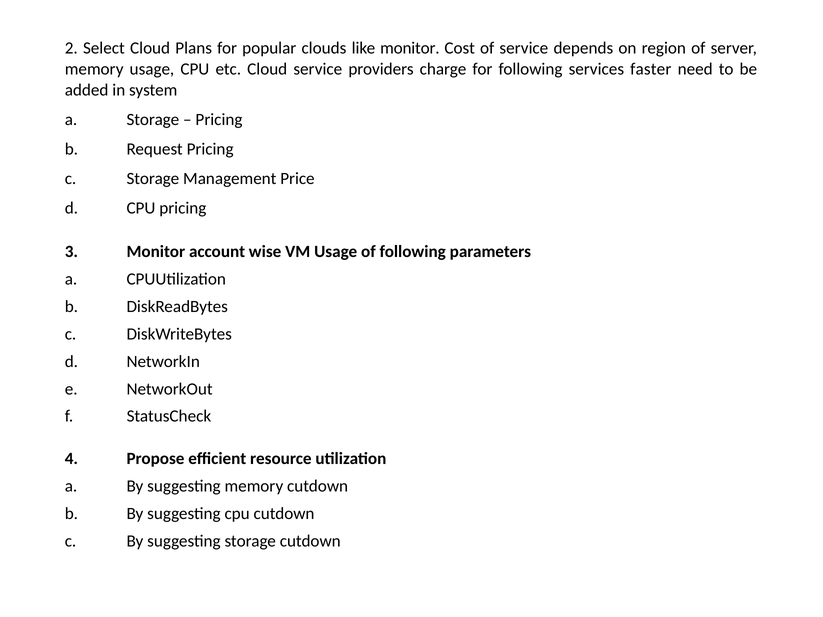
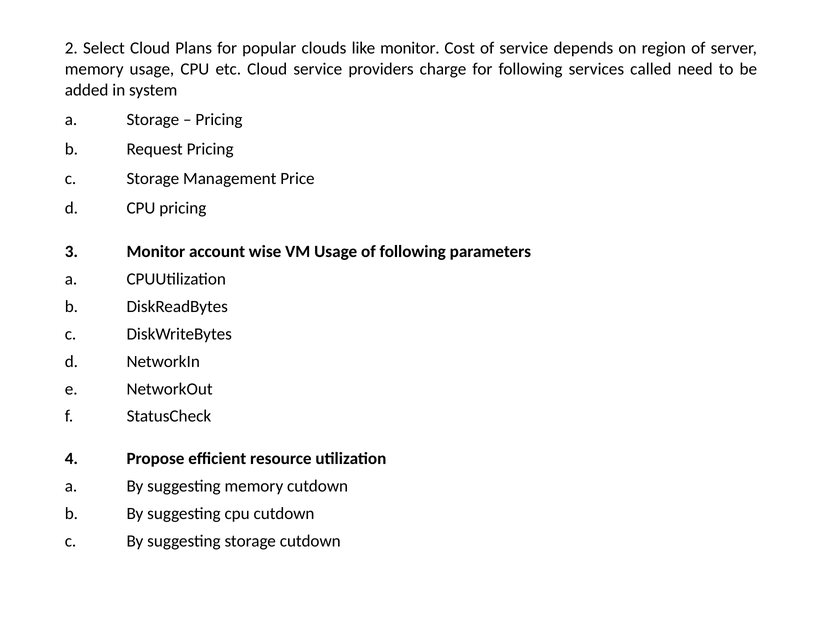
faster: faster -> called (651, 69)
